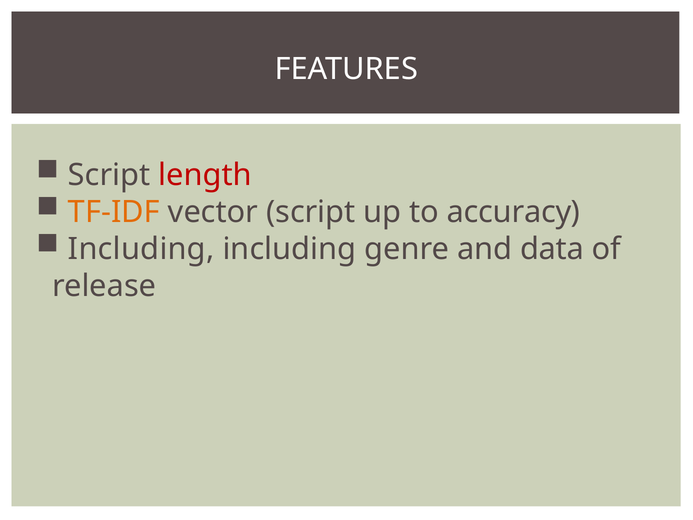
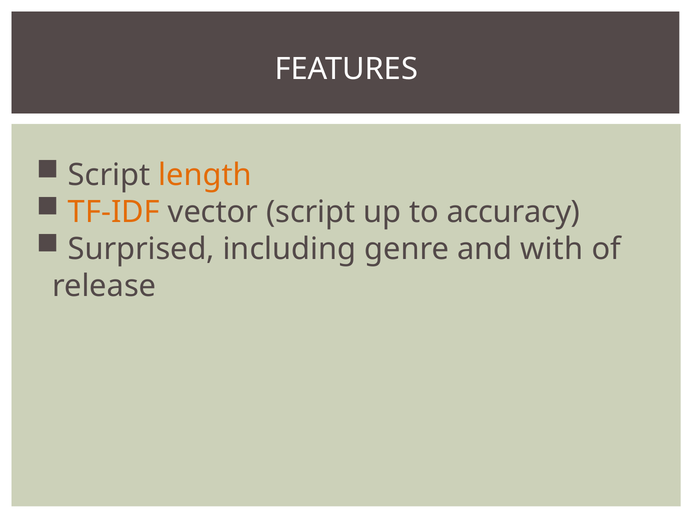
length colour: red -> orange (205, 175)
Including: Including -> Surprised (141, 249)
data: data -> with (552, 249)
